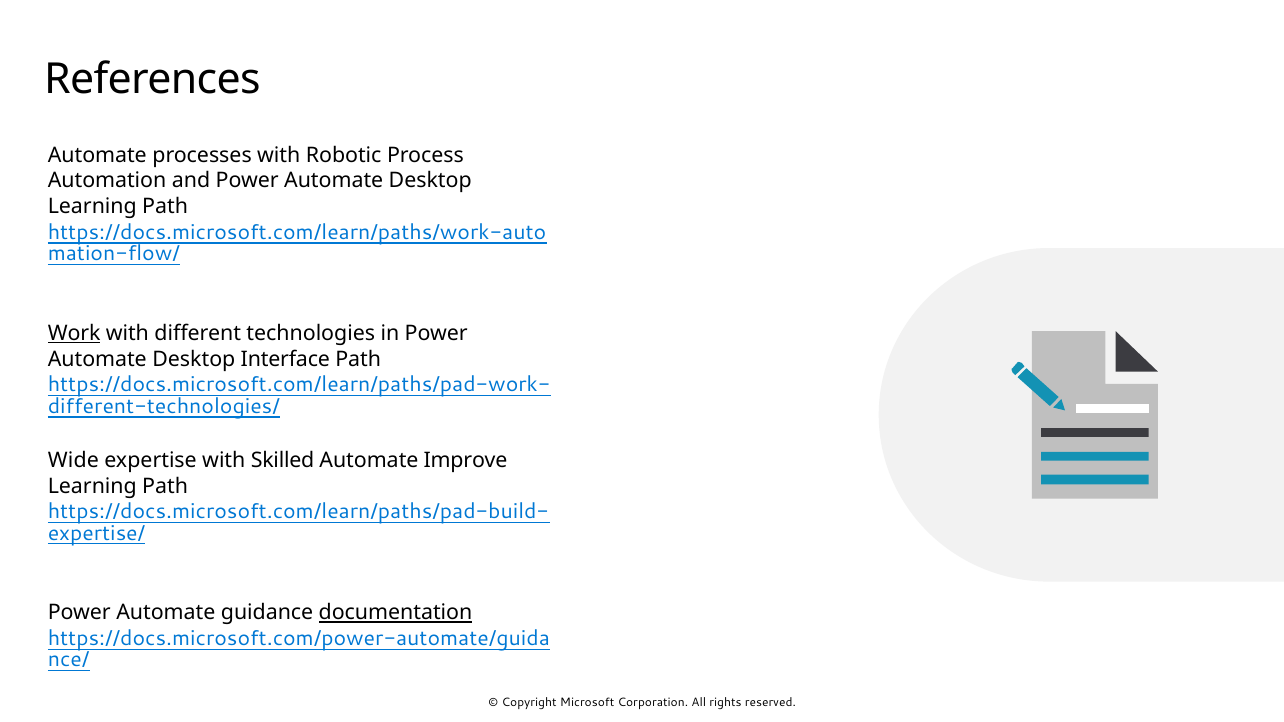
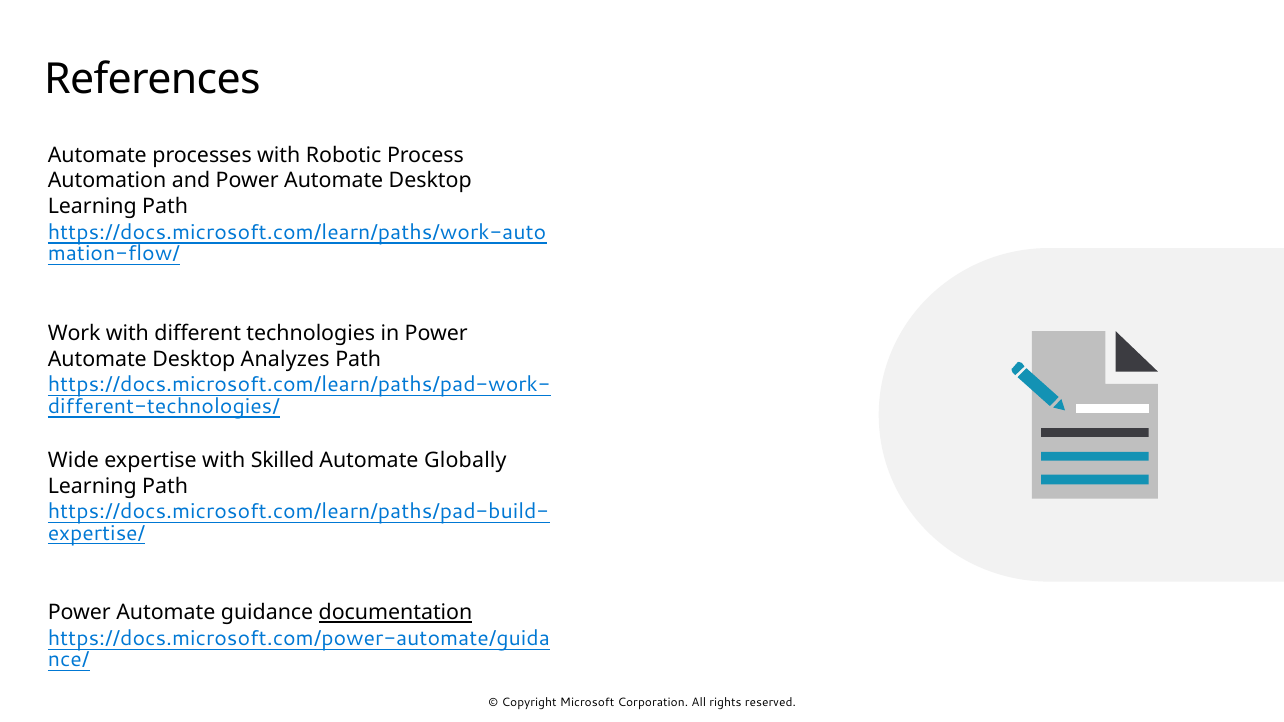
Work underline: present -> none (74, 333)
Interface: Interface -> Analyzes (285, 359)
Improve: Improve -> Globally (465, 460)
